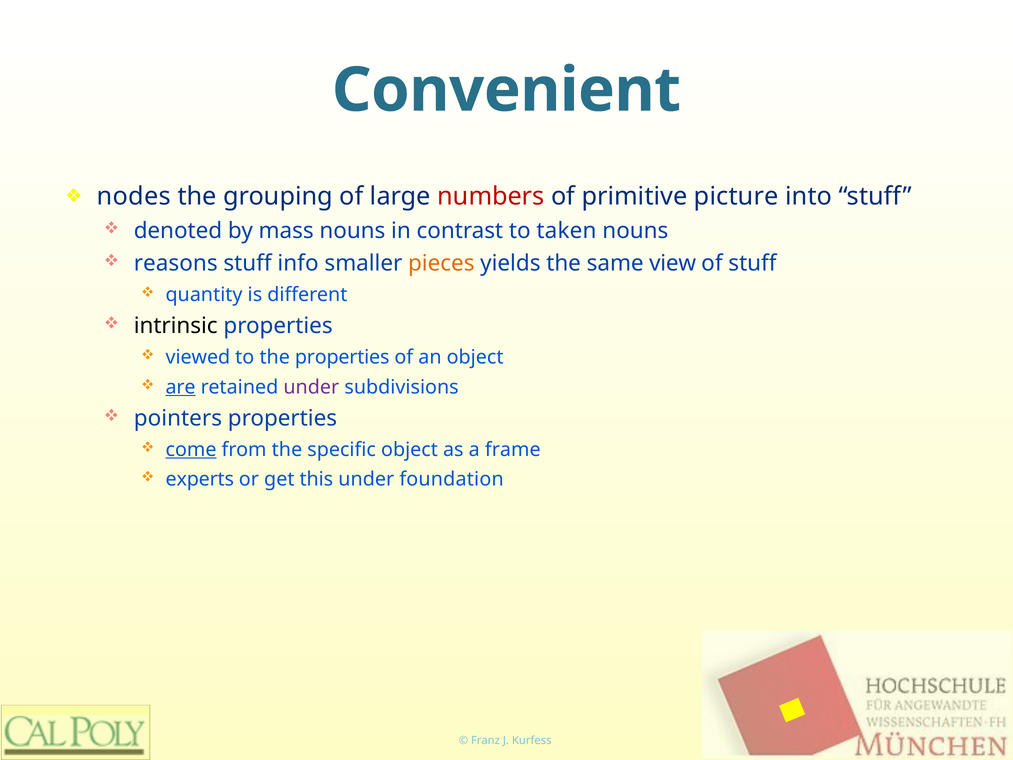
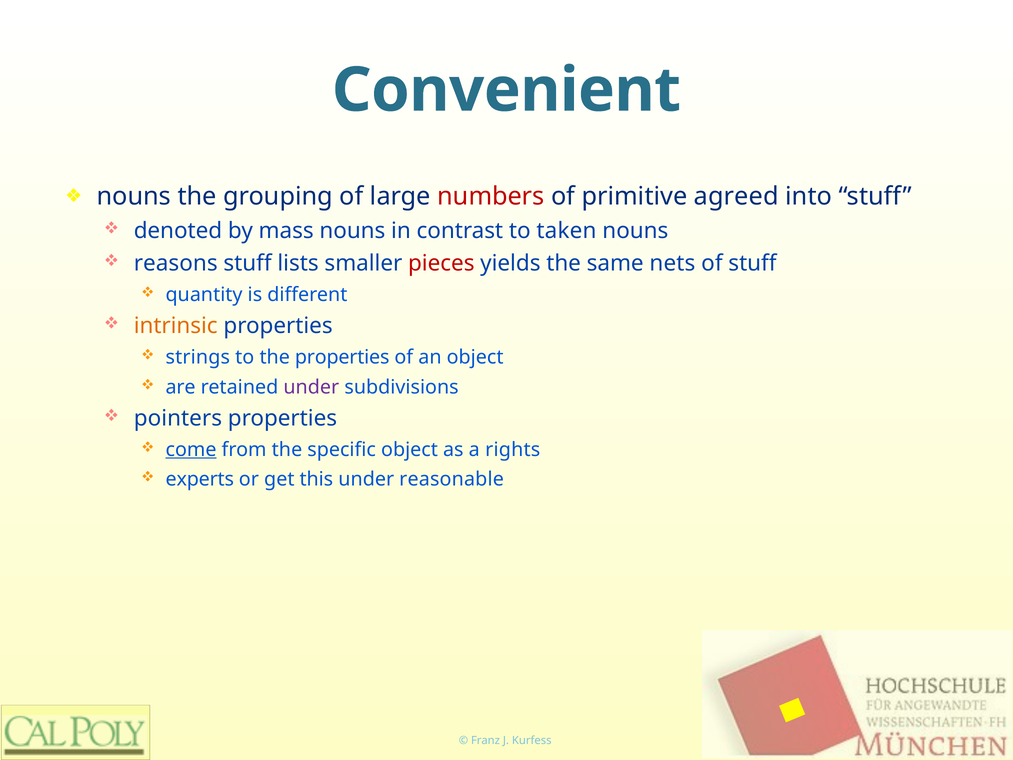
nodes: nodes -> nouns (134, 196)
picture: picture -> agreed (736, 196)
info: info -> lists (298, 263)
pieces colour: orange -> red (441, 263)
view: view -> nets (672, 263)
intrinsic colour: black -> orange (176, 326)
viewed: viewed -> strings (198, 357)
are underline: present -> none (181, 387)
frame: frame -> rights (513, 449)
foundation: foundation -> reasonable (452, 479)
